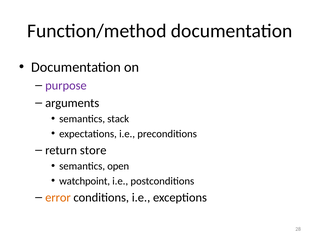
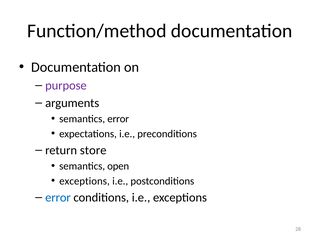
semantics stack: stack -> error (118, 119)
watchpoint: watchpoint -> exceptions (85, 181)
error colour: orange -> blue (58, 198)
